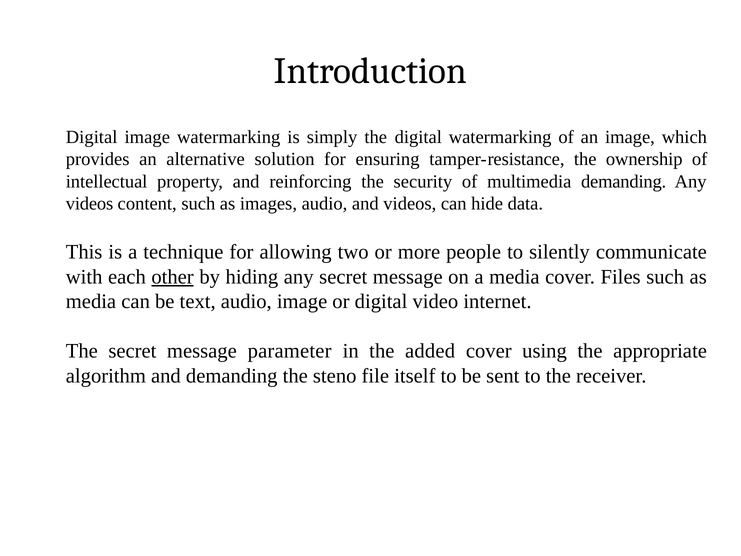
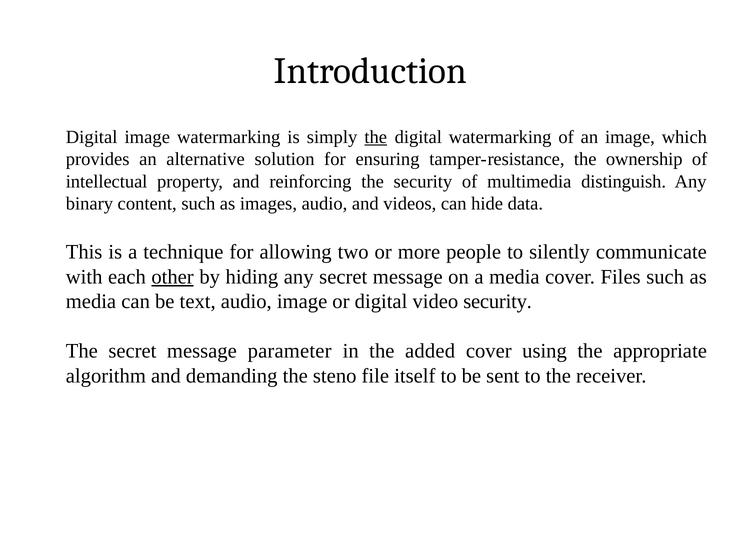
the underline: none -> present (376, 137)
multimedia demanding: demanding -> distinguish (624, 181)
videos: videos -> binary (89, 204)
video internet: internet -> security (498, 302)
